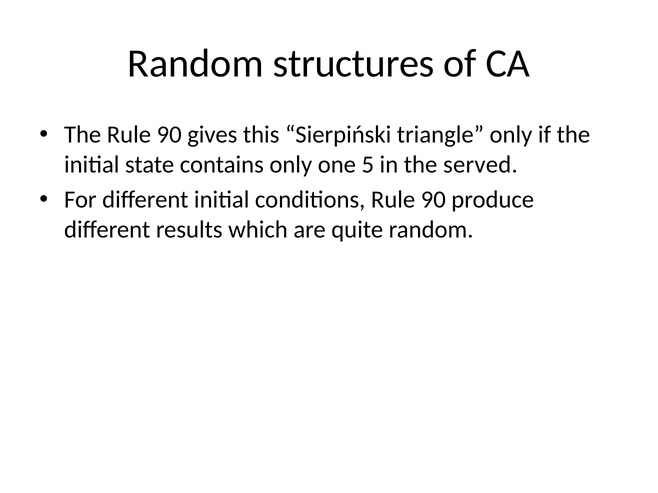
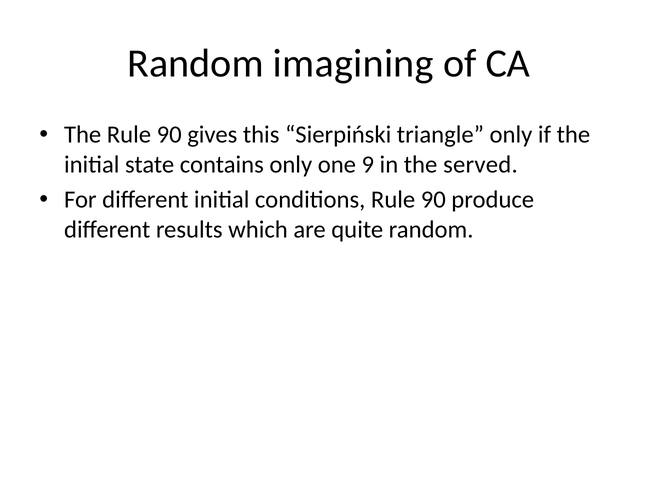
structures: structures -> imagining (353, 64)
5: 5 -> 9 (368, 165)
